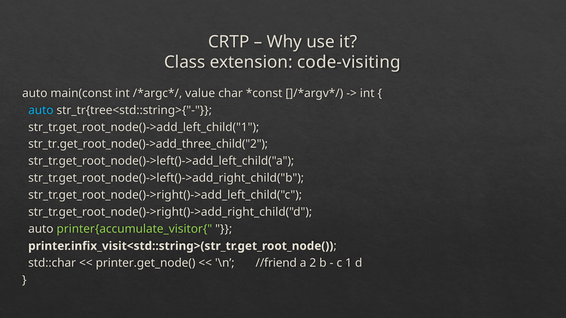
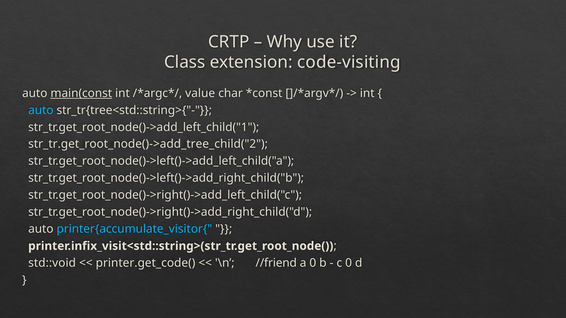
main(const underline: none -> present (81, 93)
str_tr.get_root_node()->add_three_child("2: str_tr.get_root_node()->add_three_child("2 -> str_tr.get_root_node()->add_tree_child("2 (148, 144)
printer{accumulate_visitor{ colour: light green -> light blue (134, 229)
std::char: std::char -> std::void (52, 263)
printer.get_node(: printer.get_node( -> printer.get_code( (146, 263)
a 2: 2 -> 0 (313, 263)
c 1: 1 -> 0 (349, 263)
